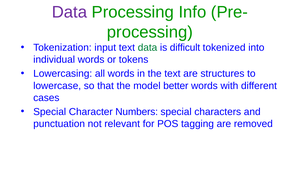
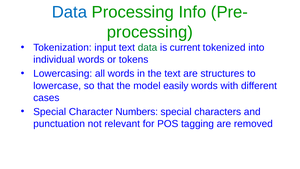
Data colour: purple -> blue (69, 12)
difficult: difficult -> current (185, 48)
better: better -> easily (176, 86)
